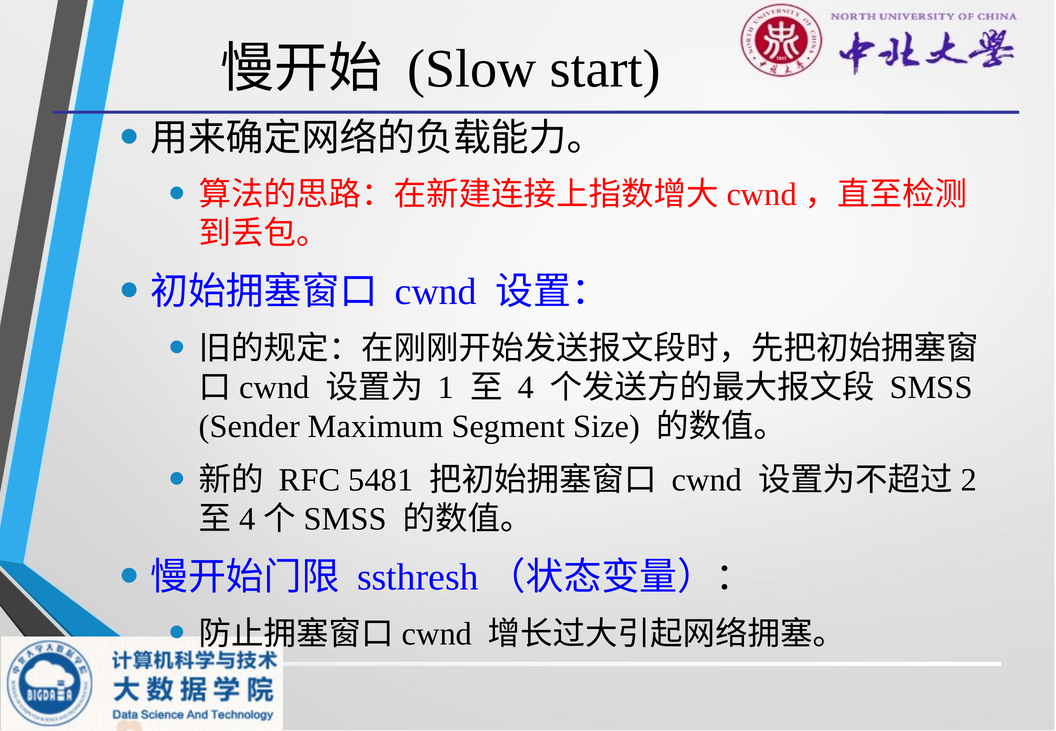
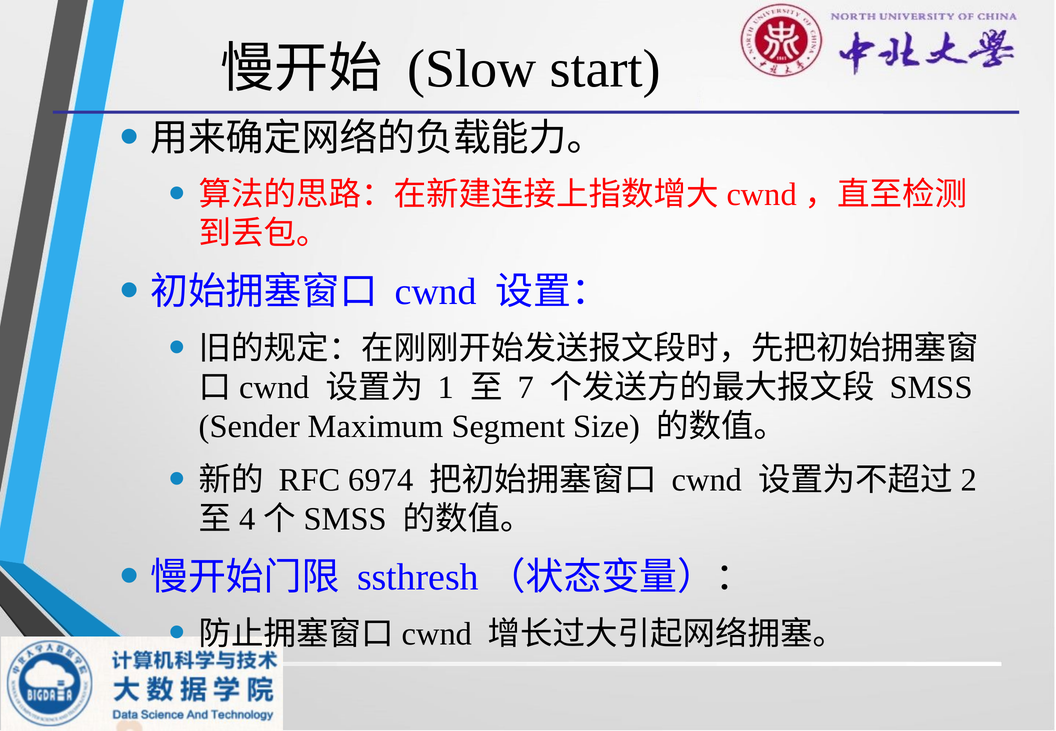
4: 4 -> 7 (526, 388)
5481: 5481 -> 6974 (381, 480)
